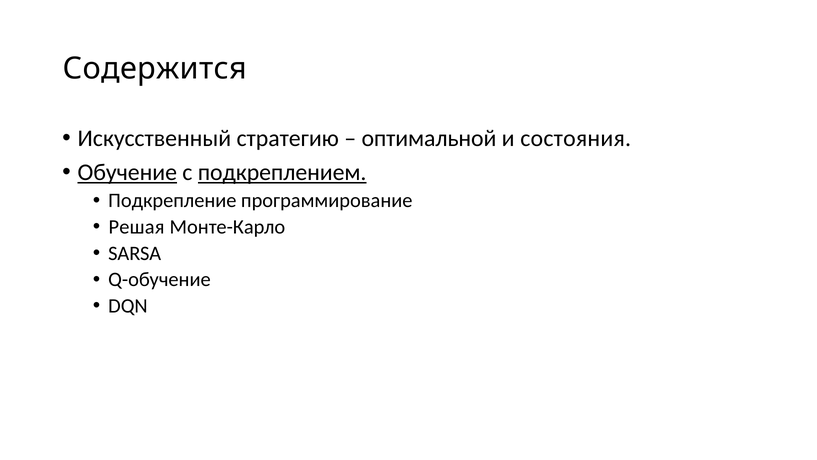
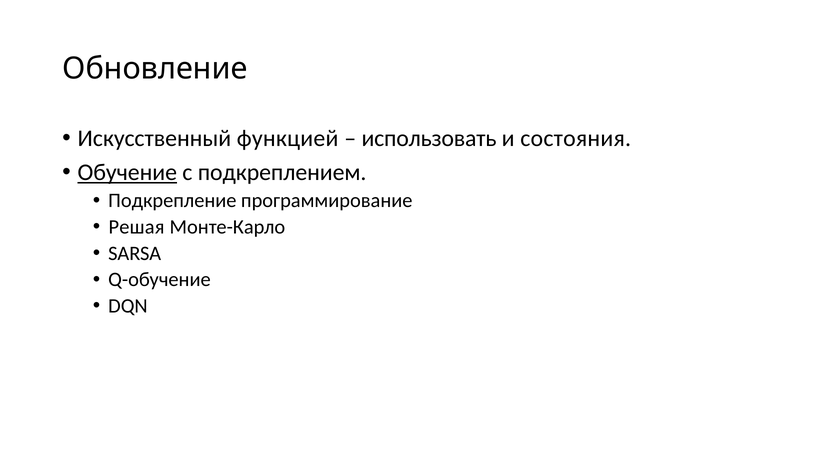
Содержится: Содержится -> Обновление (155, 69)
стратегию: стратегию -> функцией (288, 138)
оптимальной: оптимальной -> использовать (429, 138)
подкреплением underline: present -> none (282, 172)
